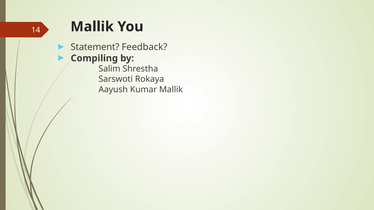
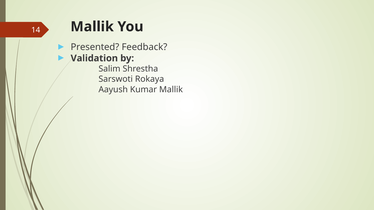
Statement: Statement -> Presented (95, 47)
Compiling: Compiling -> Validation (94, 58)
